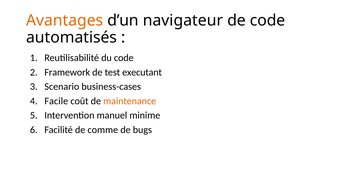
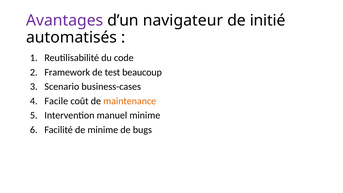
Avantages colour: orange -> purple (65, 20)
de code: code -> initié (268, 20)
executant: executant -> beaucoup (142, 72)
de comme: comme -> minime (103, 130)
